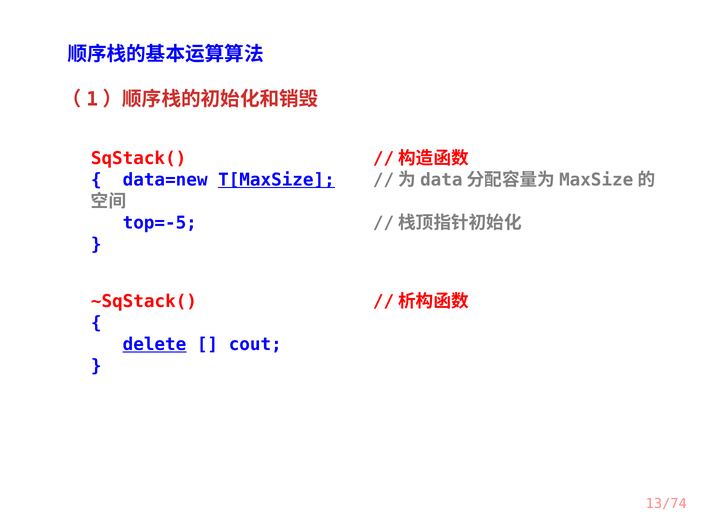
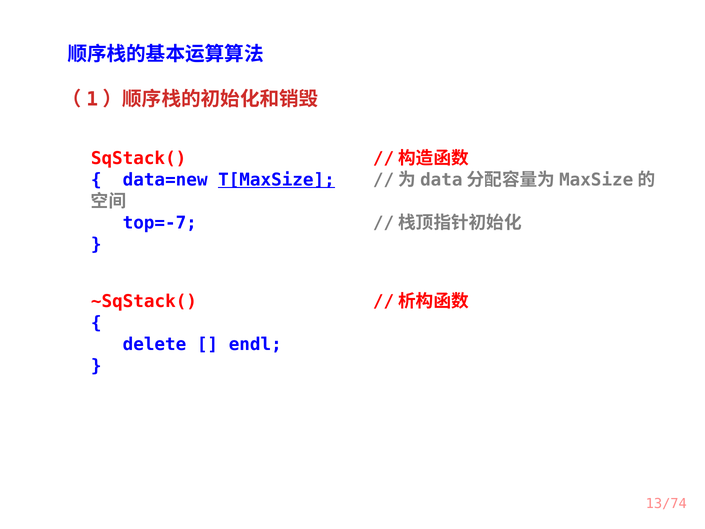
top=-5: top=-5 -> top=-7 (160, 223)
delete underline: present -> none (155, 344)
cout: cout -> endl (255, 344)
